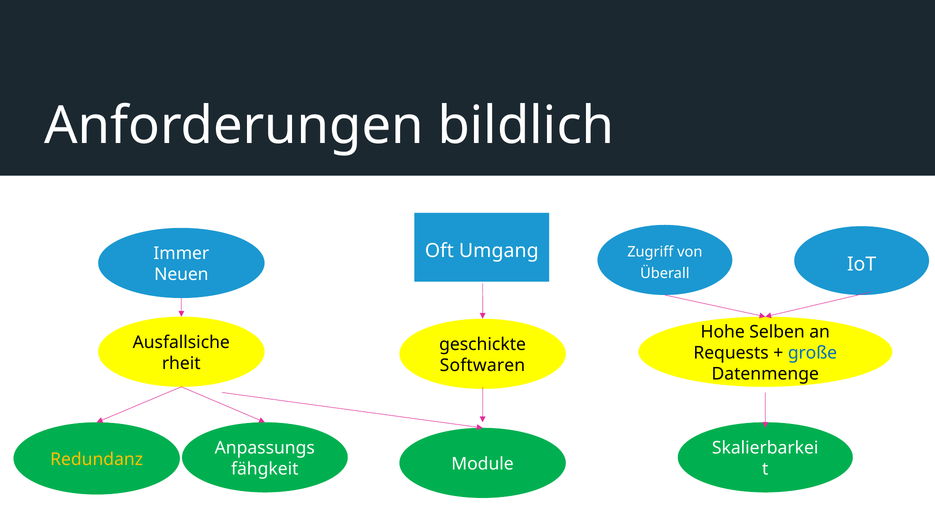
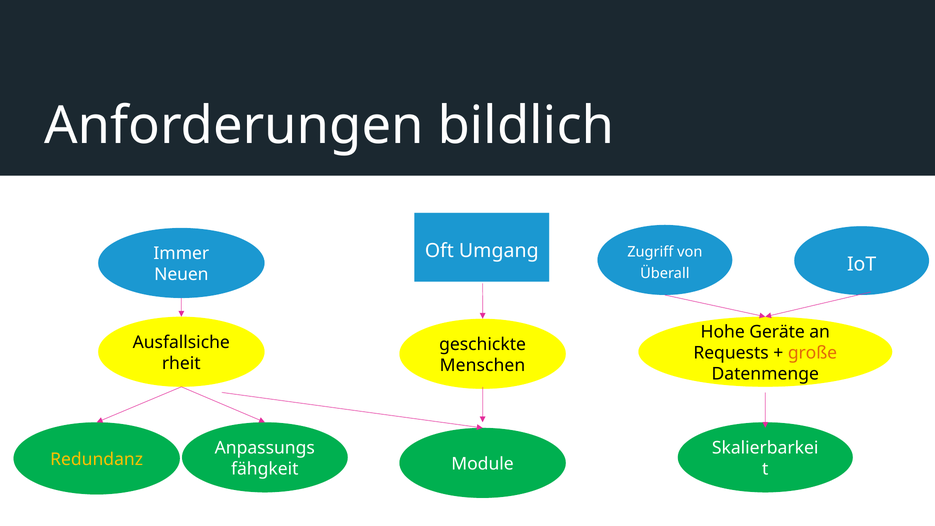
Selben: Selben -> Geräte (777, 332)
große colour: blue -> orange (813, 353)
Softwaren: Softwaren -> Menschen (483, 365)
